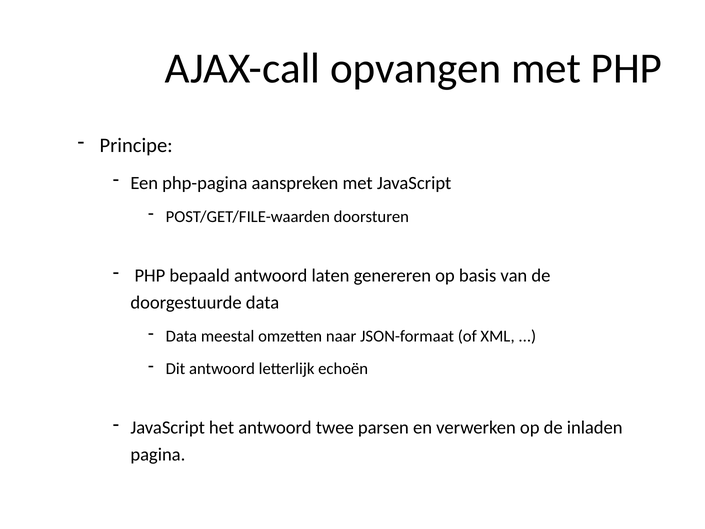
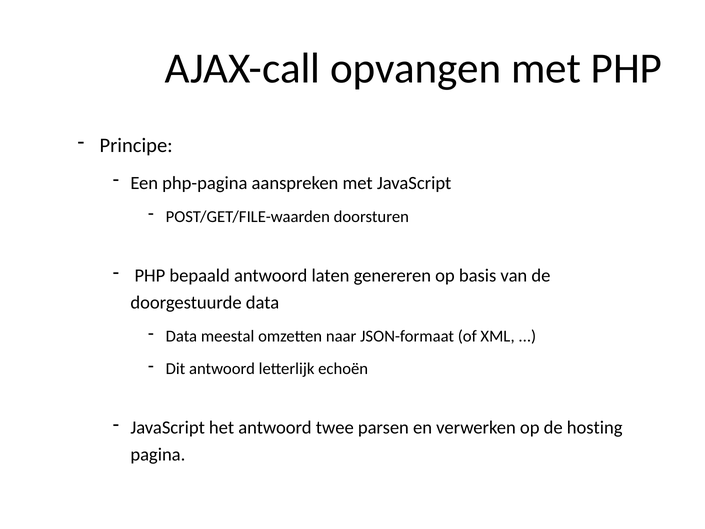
inladen: inladen -> hosting (595, 428)
